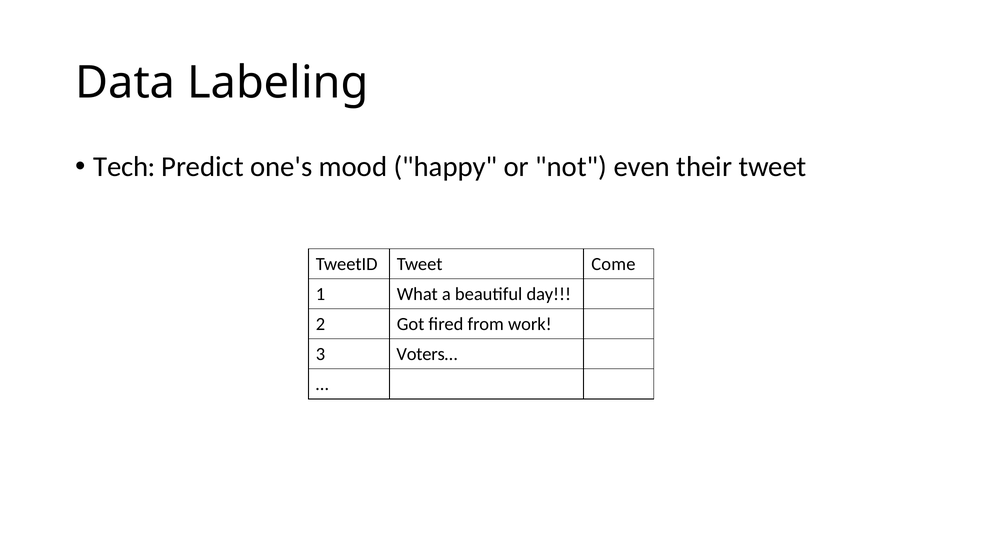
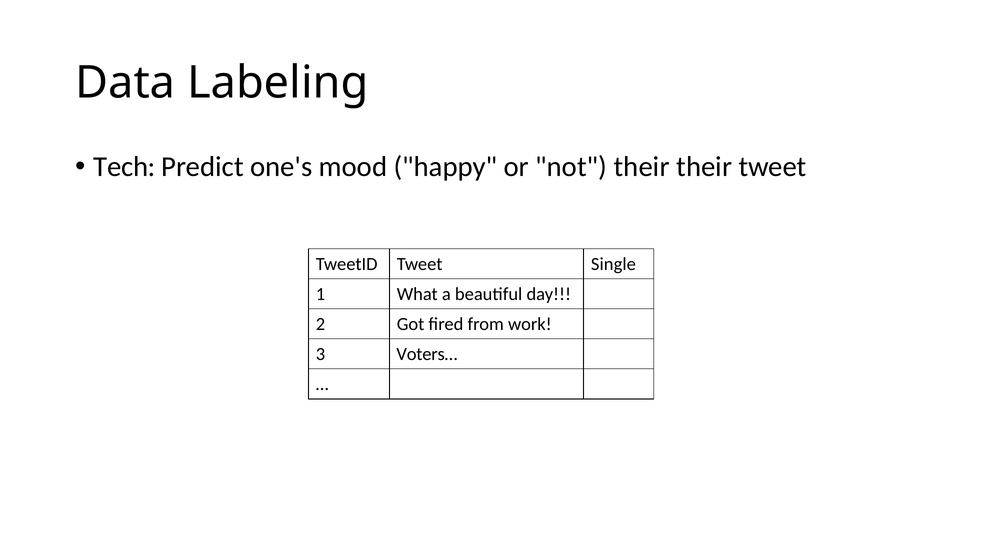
not even: even -> their (642, 167)
Come: Come -> Single (613, 264)
